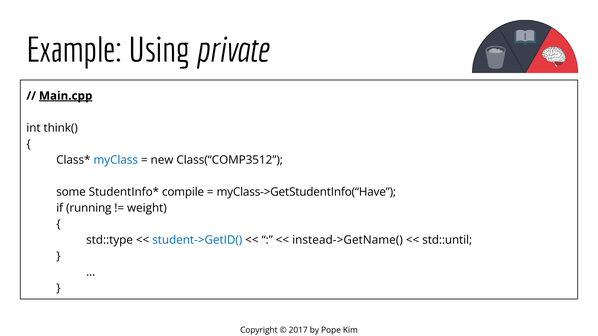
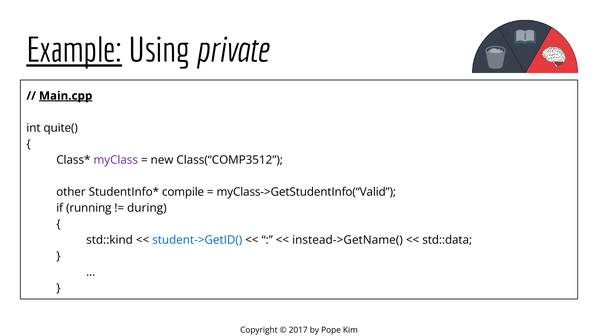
Example underline: none -> present (74, 51)
think(: think( -> quite( (61, 128)
myClass colour: blue -> purple (116, 160)
some: some -> other (71, 192)
myClass->GetStudentInfo(“Have: myClass->GetStudentInfo(“Have -> myClass->GetStudentInfo(“Valid (306, 192)
weight: weight -> during (147, 208)
std::type: std::type -> std::kind (110, 240)
std::until: std::until -> std::data (447, 240)
